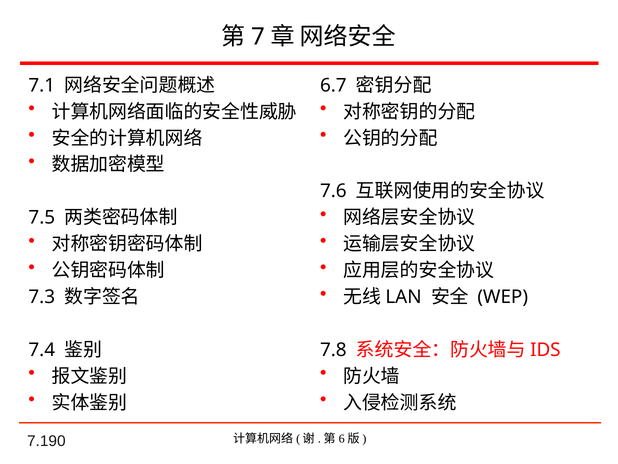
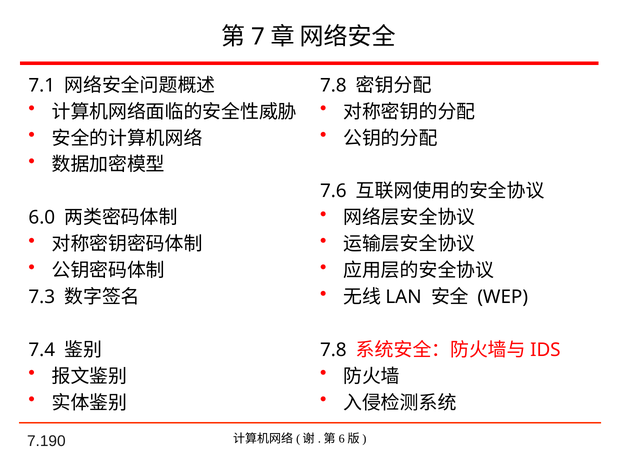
6.7: 6.7 -> 7.8 (333, 85)
7.5: 7.5 -> 6.0 (42, 217)
